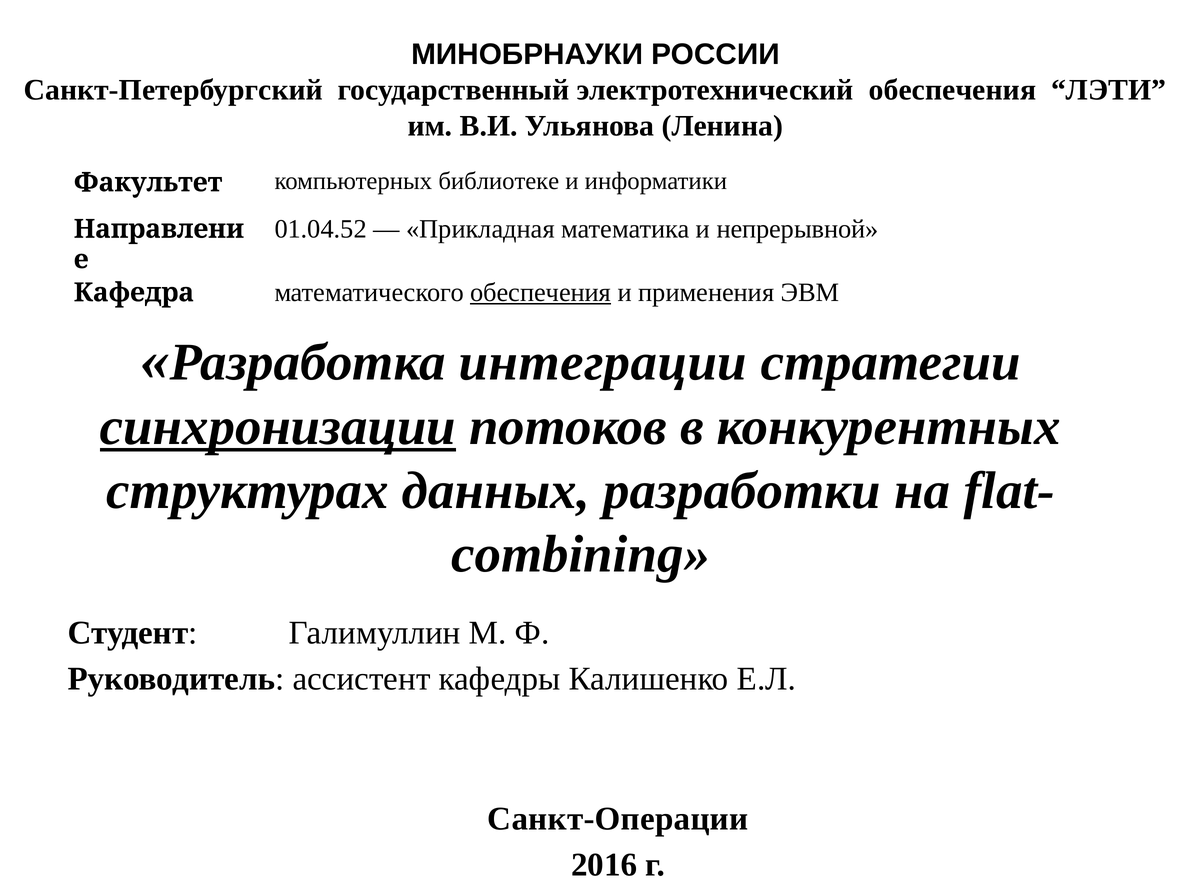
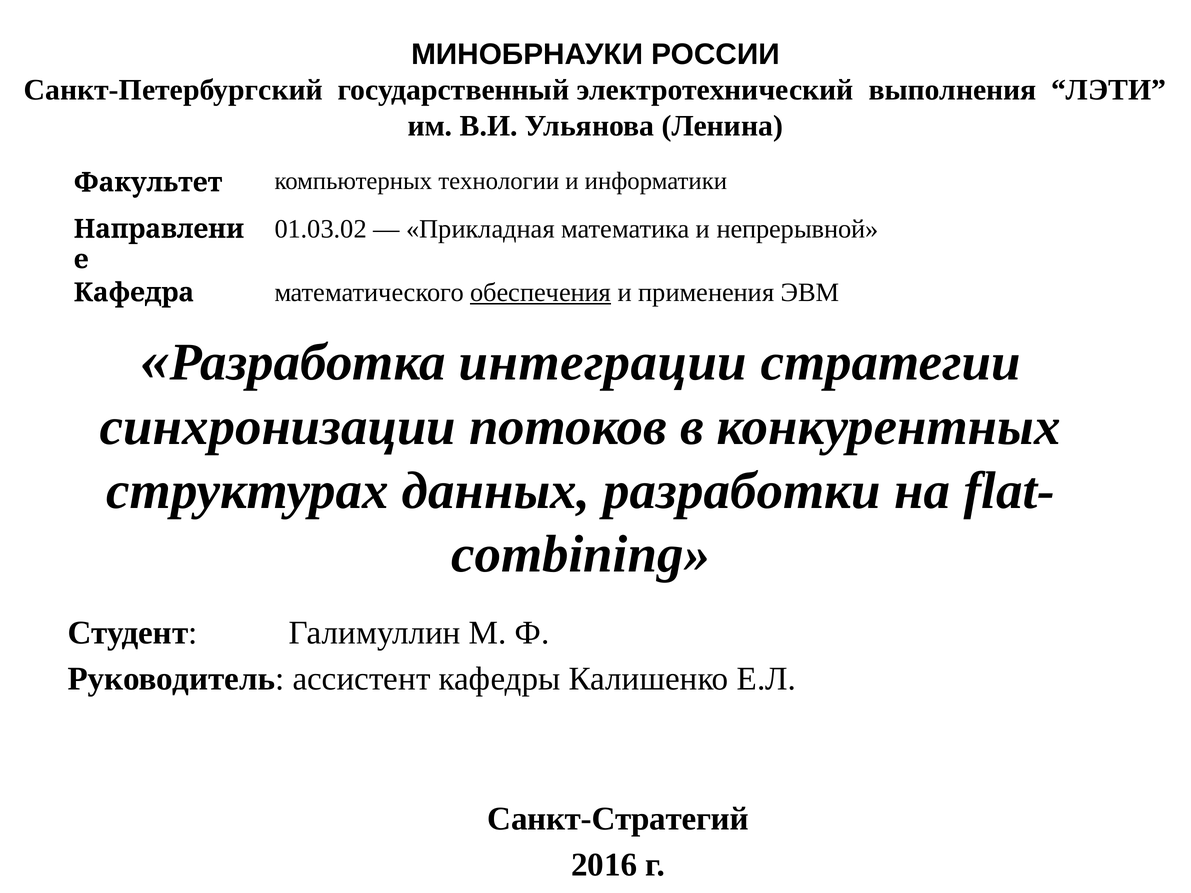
электротехнический обеспечения: обеспечения -> выполнения (952, 90)
библиотеке: библиотеке -> технологии (499, 181)
01.04.52: 01.04.52 -> 01.03.02 (321, 229)
синхронизации underline: present -> none (278, 427)
Санкт-Операции: Санкт-Операции -> Санкт-Стратегий (618, 819)
